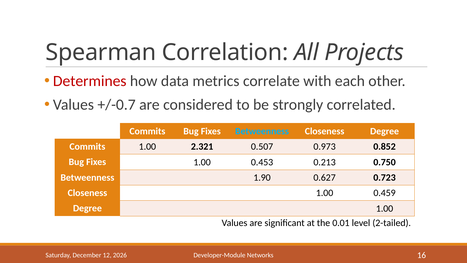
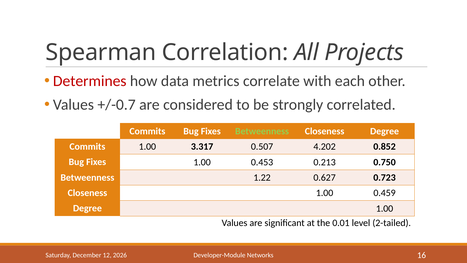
Betweenness colour: light blue -> light green (262, 131)
2.321: 2.321 -> 3.317 (202, 147)
0.973: 0.973 -> 4.202 (325, 147)
1.90: 1.90 -> 1.22 (262, 177)
